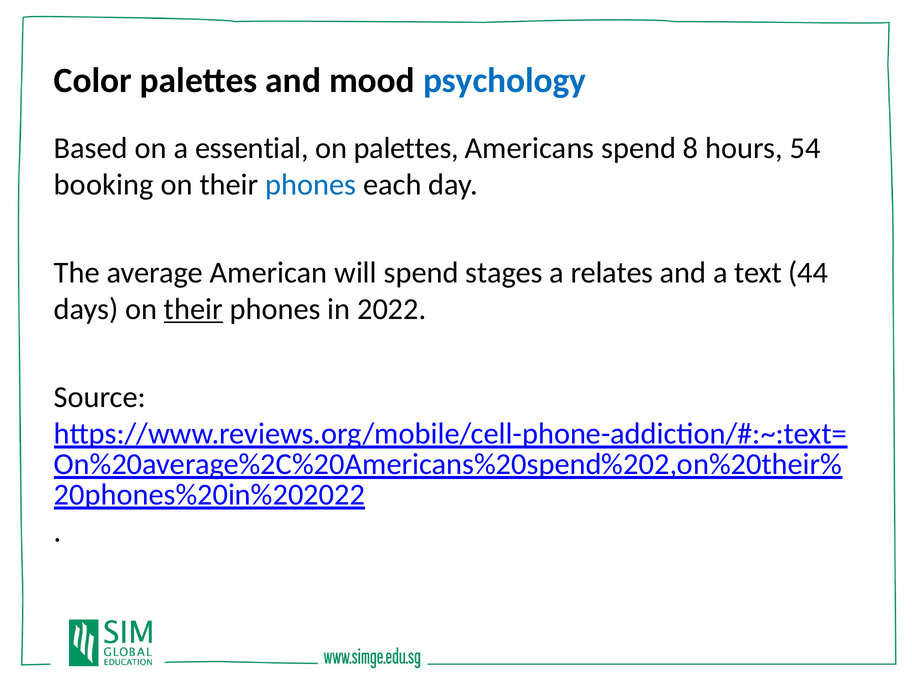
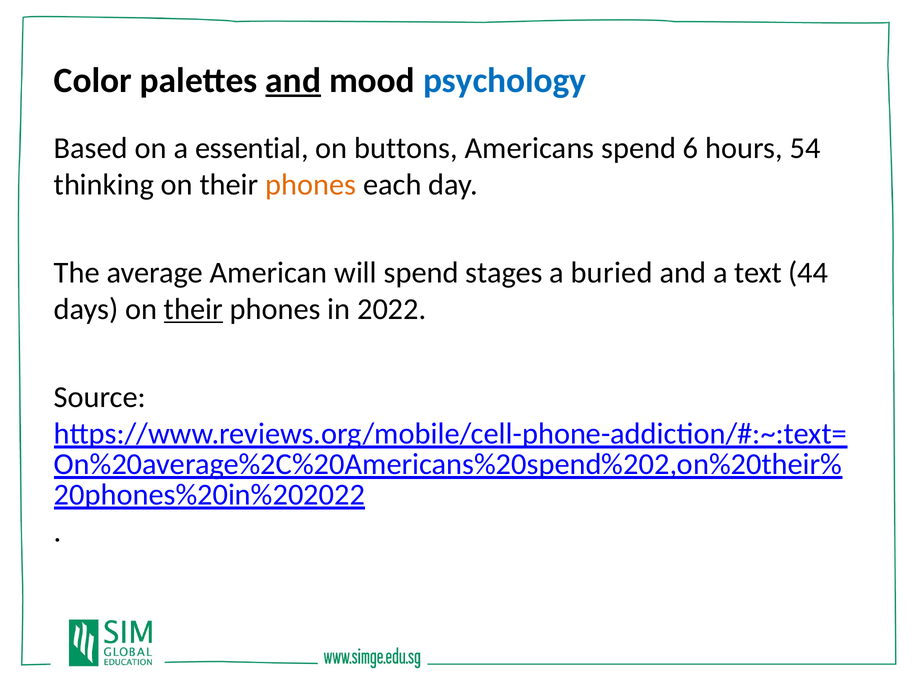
and underline: none -> present (293, 80)
on palettes: palettes -> buttons (406, 148)
8: 8 -> 6 (691, 148)
booking: booking -> thinking (104, 185)
phones colour: blue -> orange (311, 185)
relates: relates -> buried (612, 273)
